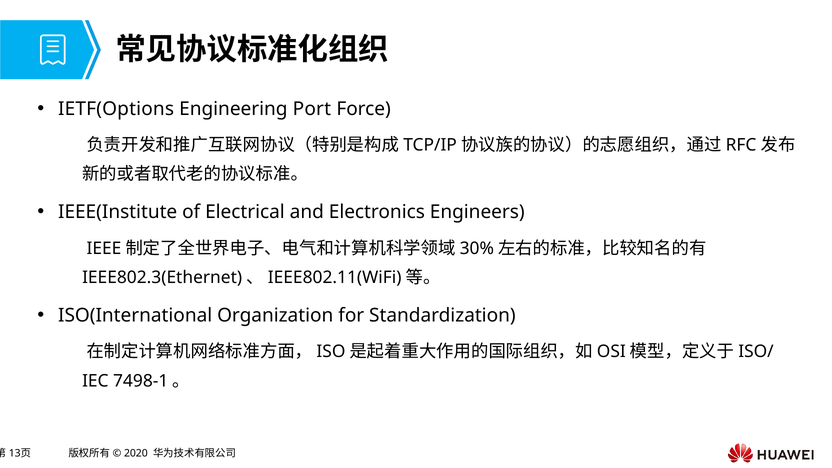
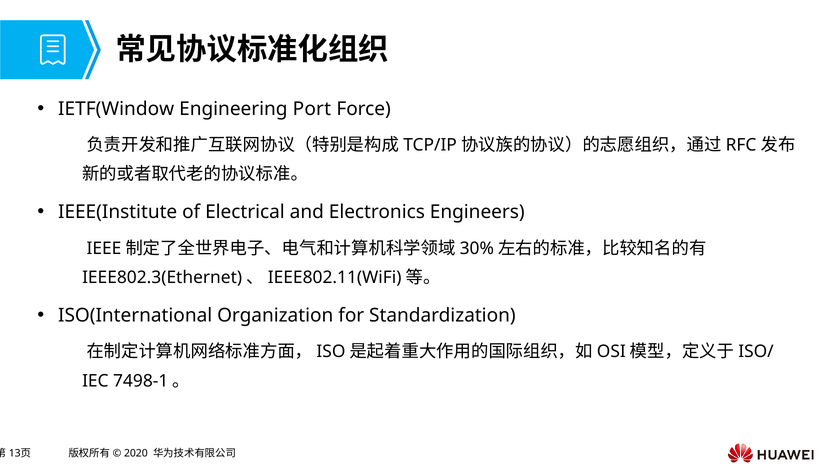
IETF(Options: IETF(Options -> IETF(Window (116, 109)
